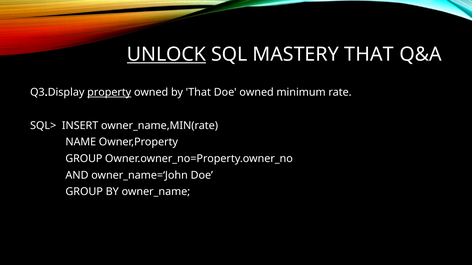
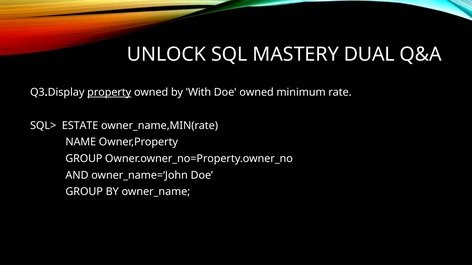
UNLOCK underline: present -> none (166, 54)
MASTERY THAT: THAT -> DUAL (369, 54)
by That: That -> With (198, 92)
INSERT: INSERT -> ESTATE (80, 126)
